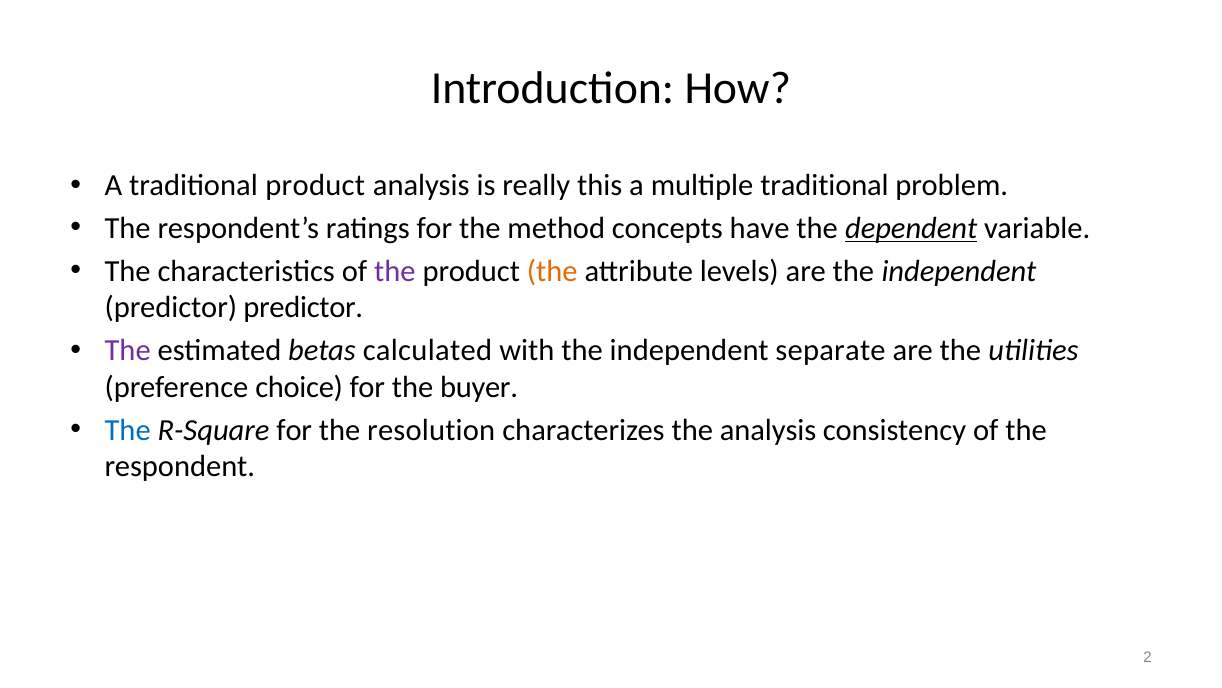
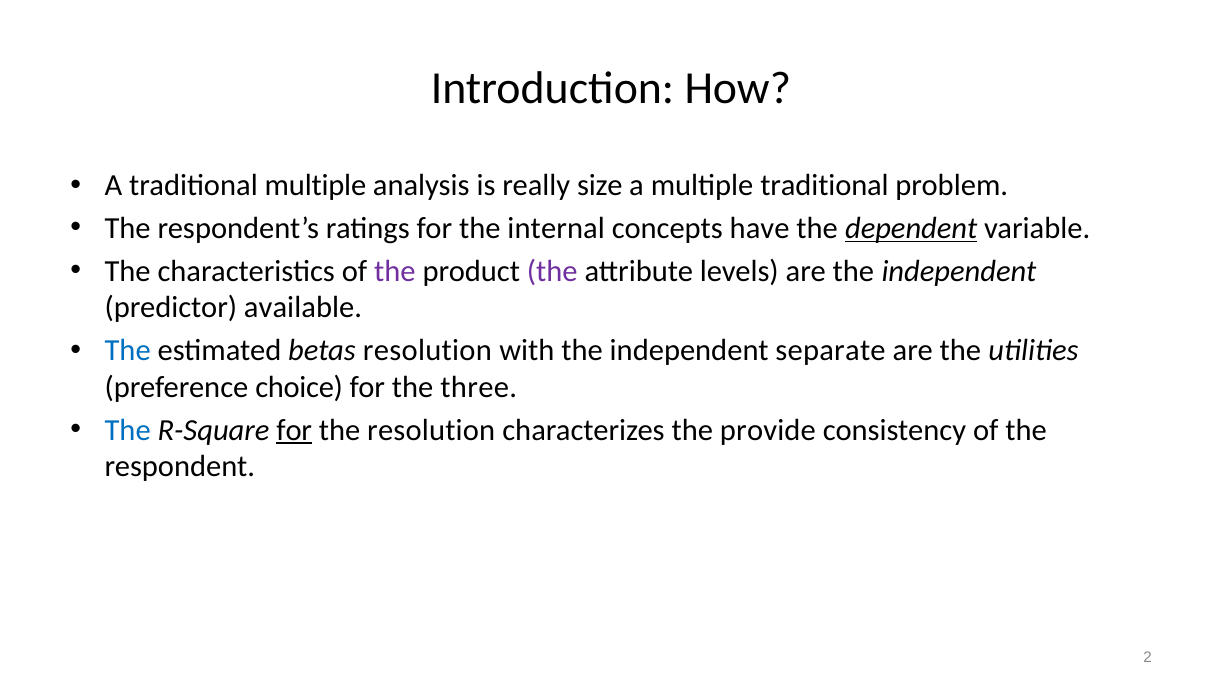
traditional product: product -> multiple (315, 185)
this: this -> size (600, 185)
method: method -> internal (556, 228)
the colour: orange -> purple (552, 271)
predictor predictor: predictor -> available (303, 308)
The colour: purple -> blue (128, 350)
betas calculated: calculated -> resolution (427, 350)
buyer: buyer -> three (479, 387)
for underline: none -> present (294, 430)
the analysis: analysis -> provide (768, 430)
